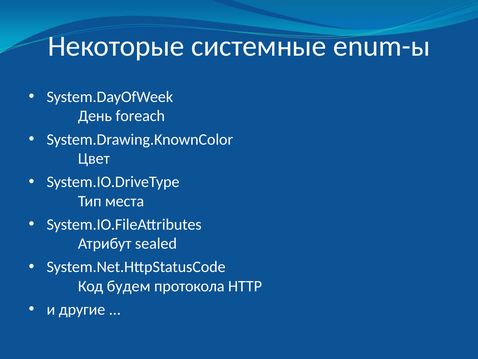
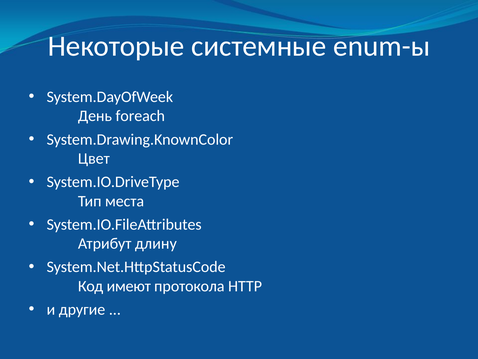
sealed: sealed -> длину (156, 243)
будем: будем -> имеют (129, 286)
